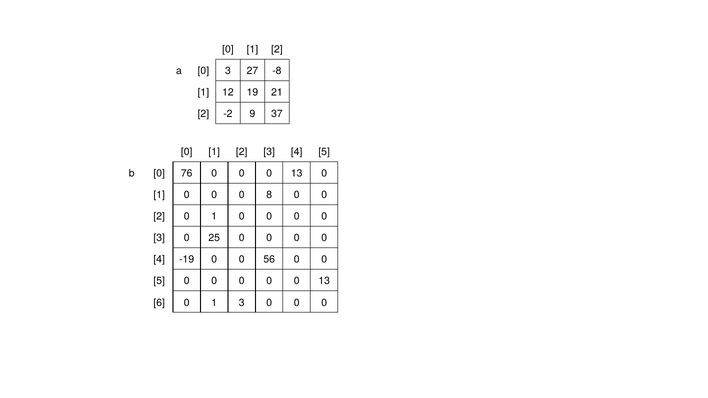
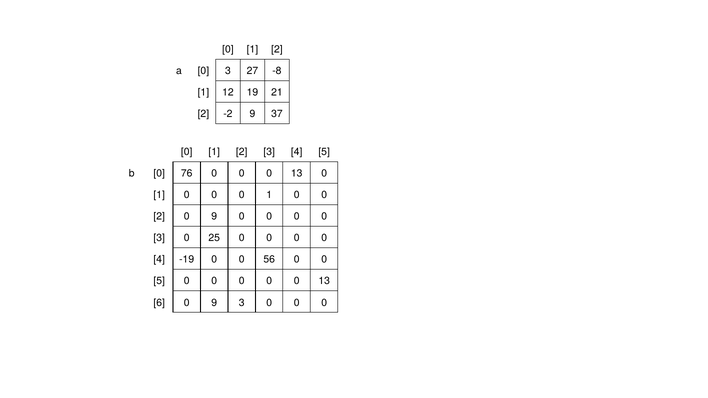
0 0 8: 8 -> 1 (269, 195)
2 0 1: 1 -> 9 (214, 217)
6 0 1: 1 -> 9 (214, 303)
